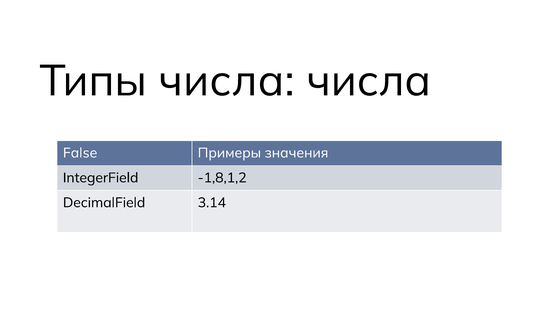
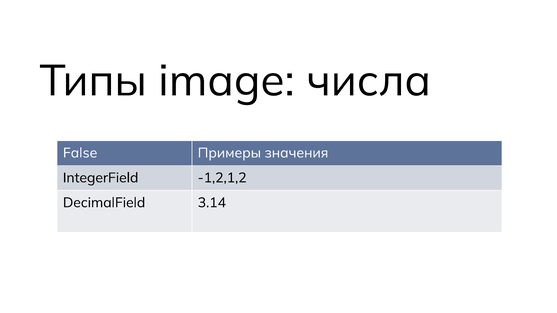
Типы числа: числа -> image (226, 81)
-1,8,1,2: -1,8,1,2 -> -1,2,1,2 (222, 178)
